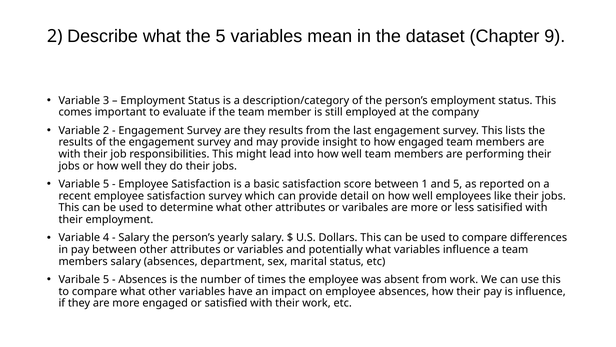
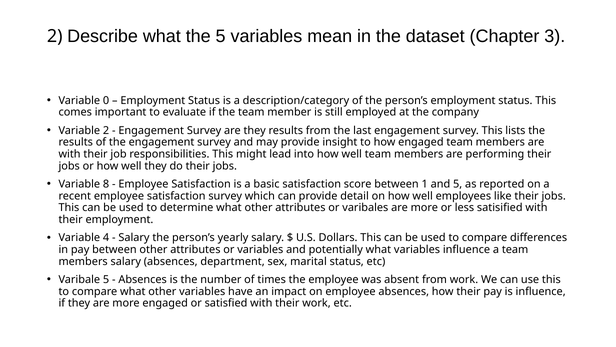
9: 9 -> 3 (555, 36)
3: 3 -> 0 (106, 100)
Variable 5: 5 -> 8 (106, 184)
